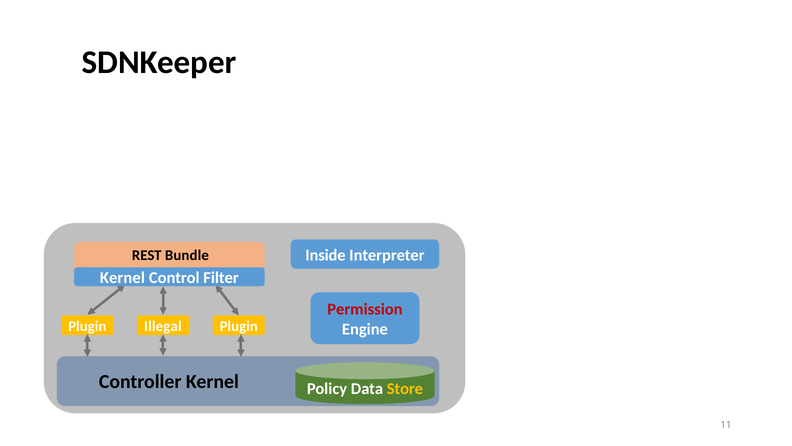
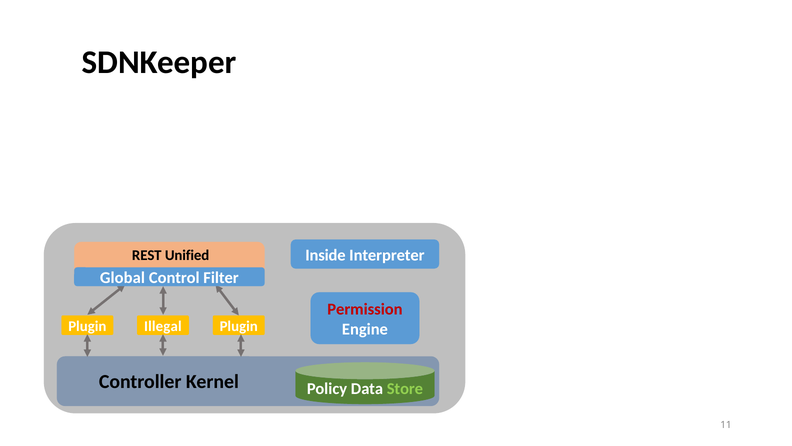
Bundle: Bundle -> Unified (187, 255)
Kernel: Kernel -> Global (122, 278)
Store colour: yellow -> light green (405, 388)
